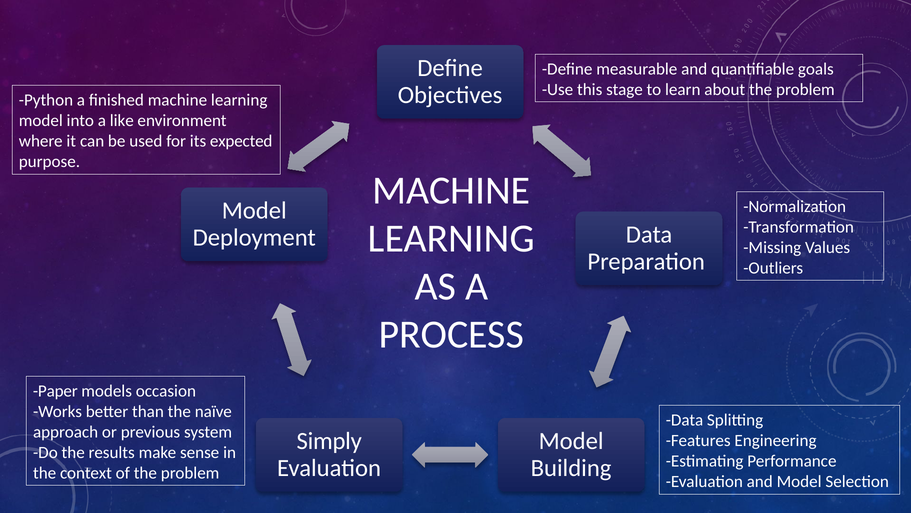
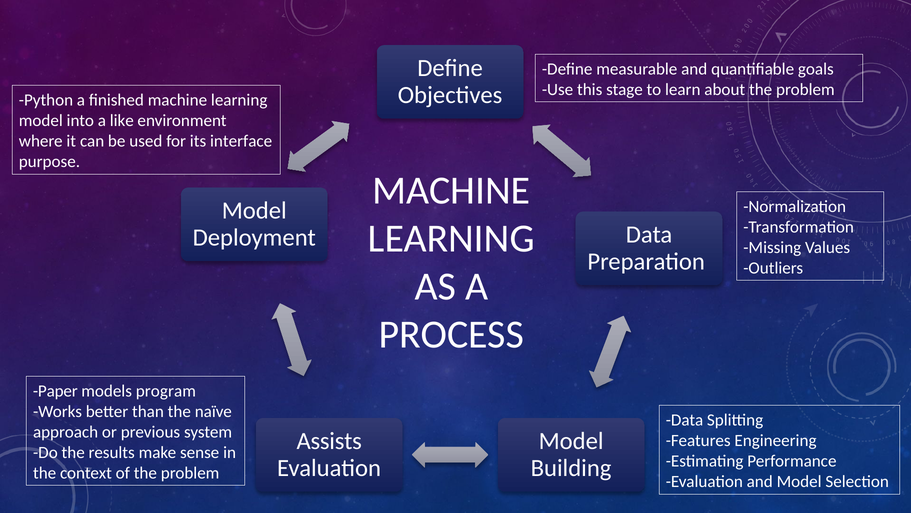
expected: expected -> interface (241, 141)
occasion: occasion -> program (166, 391)
Simply: Simply -> Assists (329, 441)
